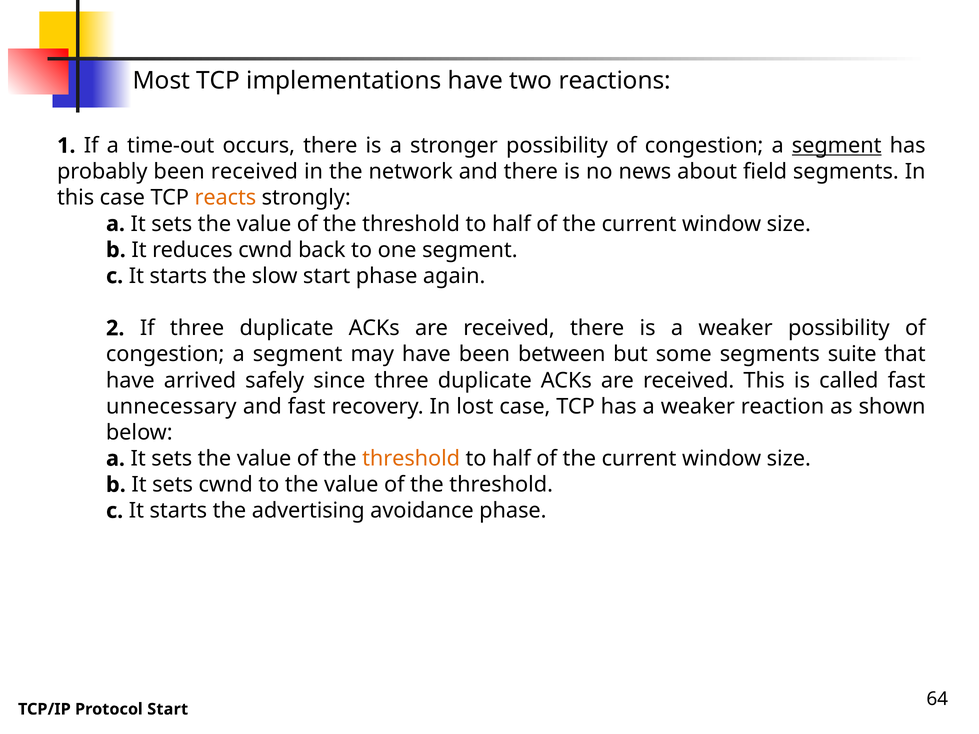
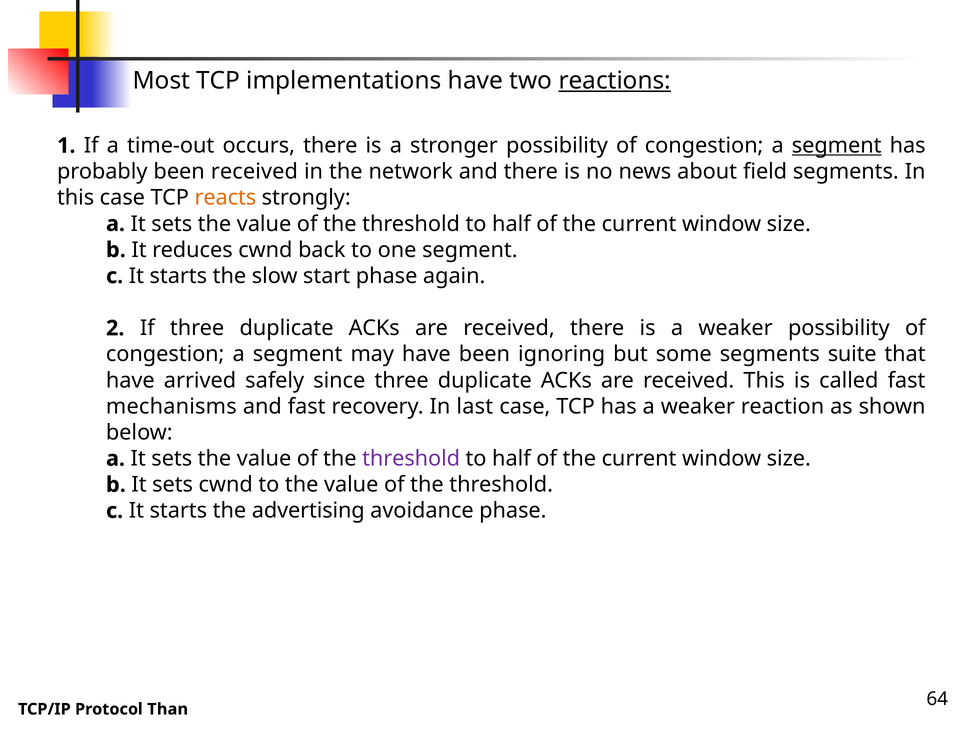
reactions underline: none -> present (615, 81)
between: between -> ignoring (562, 354)
unnecessary: unnecessary -> mechanisms (171, 407)
lost: lost -> last (475, 407)
threshold colour: orange -> purple (411, 459)
Protocol Start: Start -> Than (168, 709)
